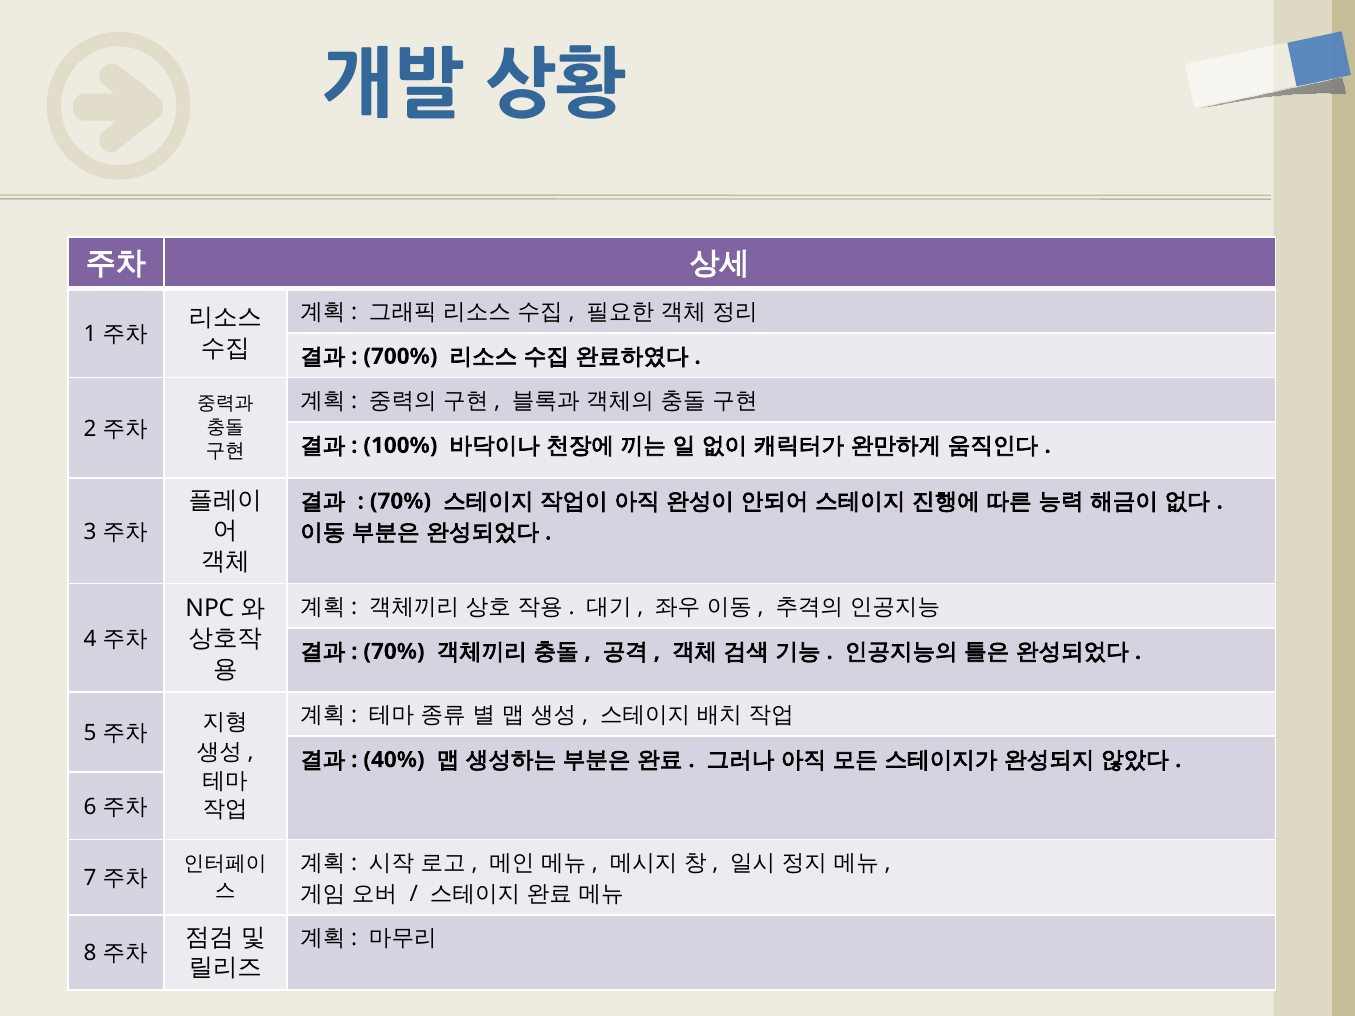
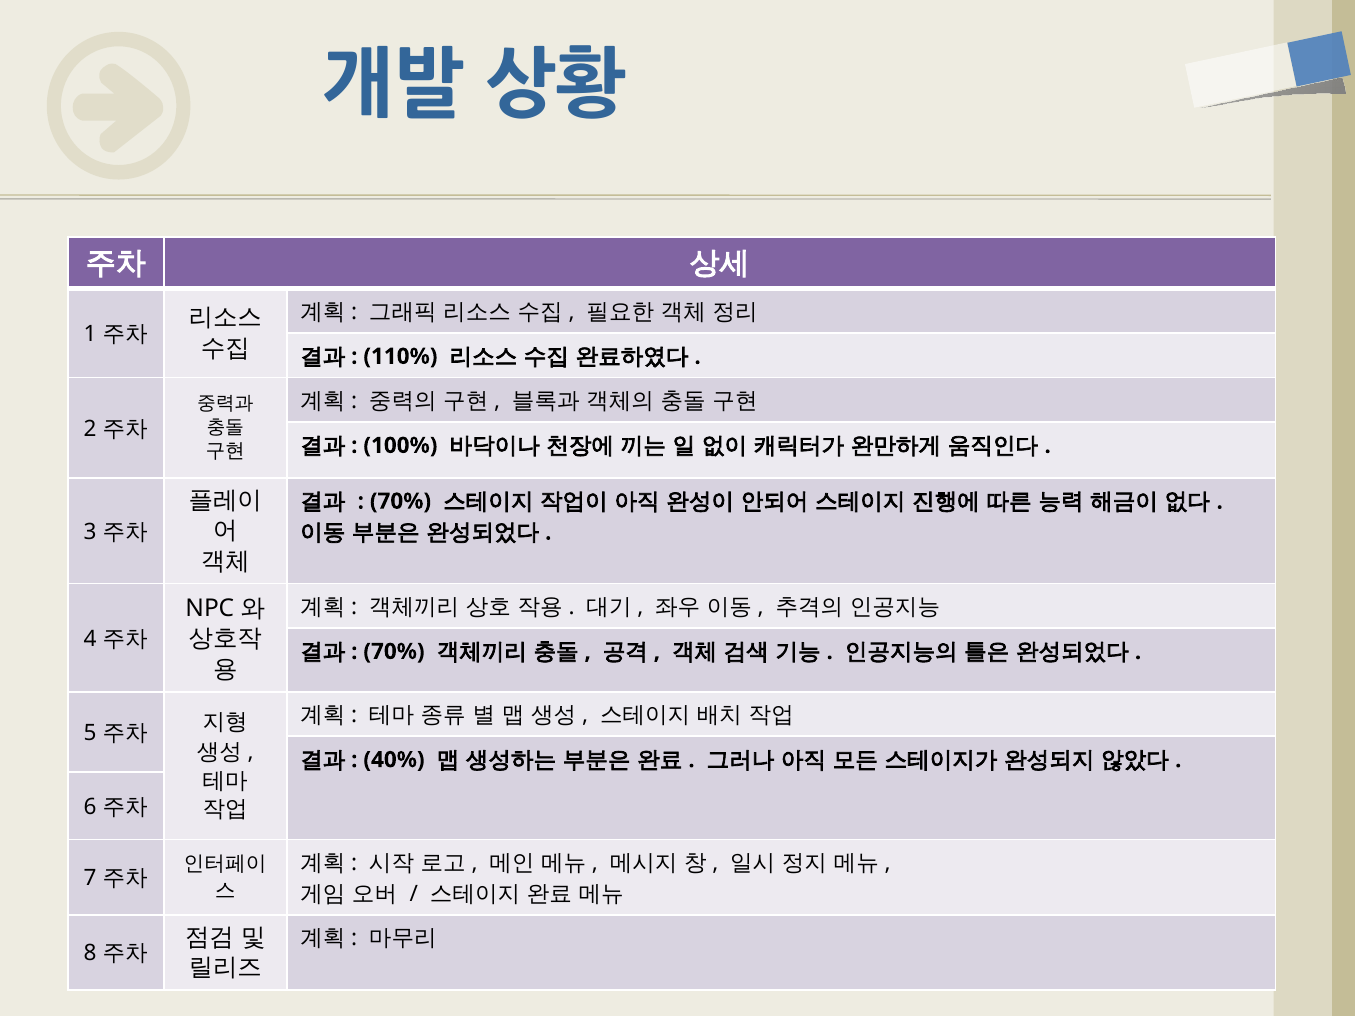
700%: 700% -> 110% (400, 356)
